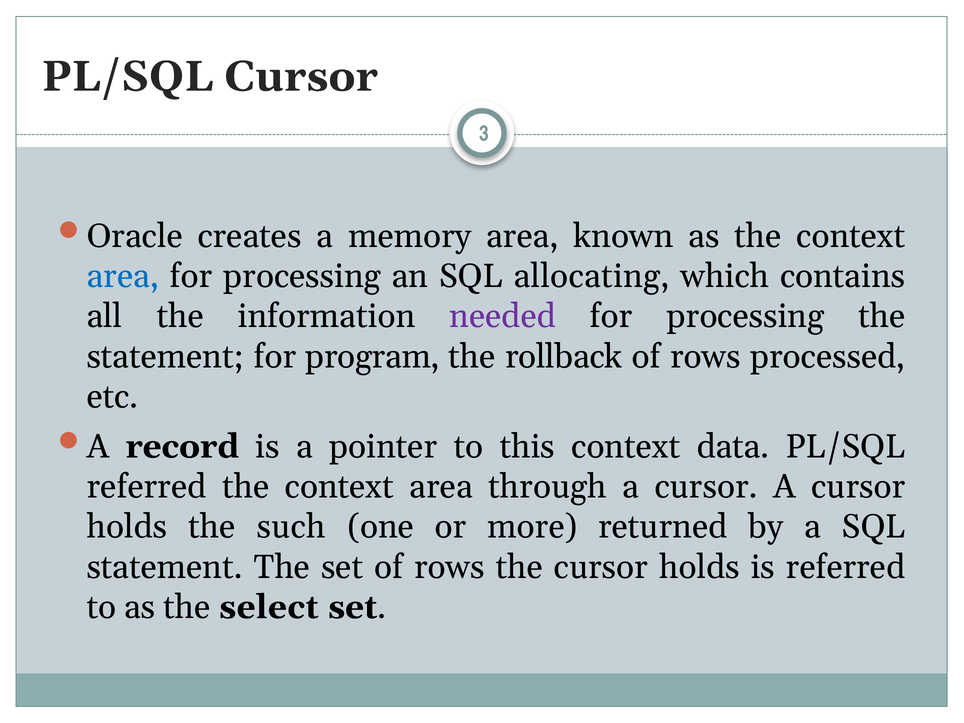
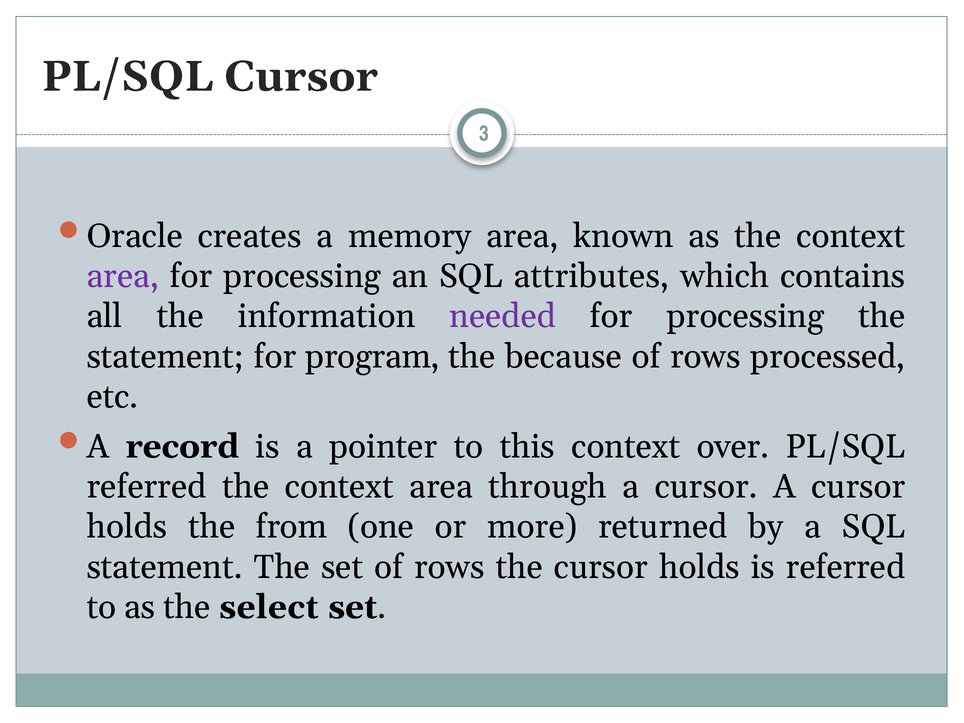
area colour: blue -> purple (123, 276)
allocating: allocating -> attributes (592, 276)
rollback: rollback -> because (564, 357)
data: data -> over (733, 447)
such: such -> from (292, 527)
